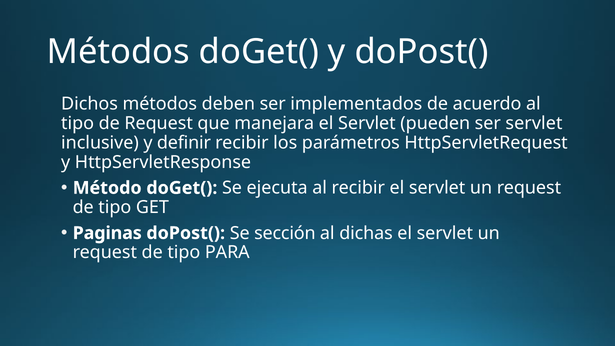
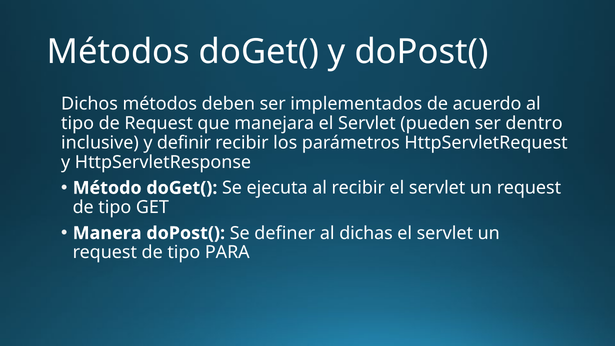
ser servlet: servlet -> dentro (534, 123)
Paginas: Paginas -> Manera (107, 233)
sección: sección -> definer (285, 233)
